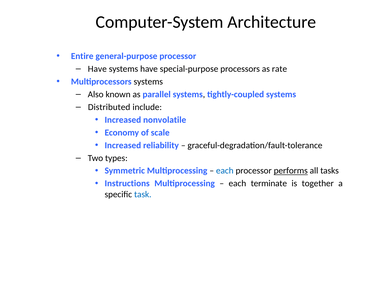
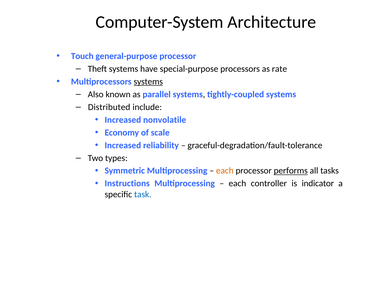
Entire: Entire -> Touch (82, 56)
Have: Have -> Theft (97, 69)
systems underline: none -> present (148, 81)
each colour: blue -> orange (225, 171)
terminate: terminate -> controller (269, 183)
together: together -> indicator (318, 183)
